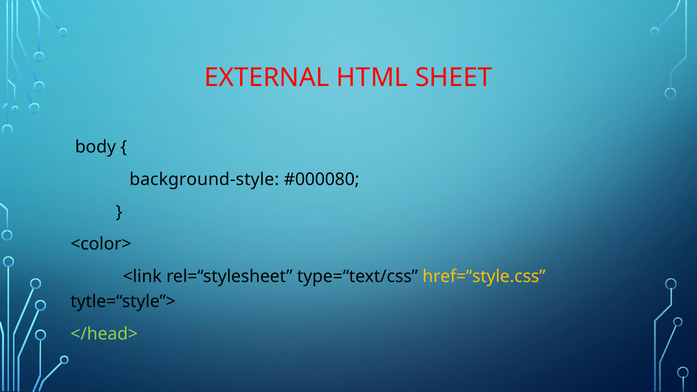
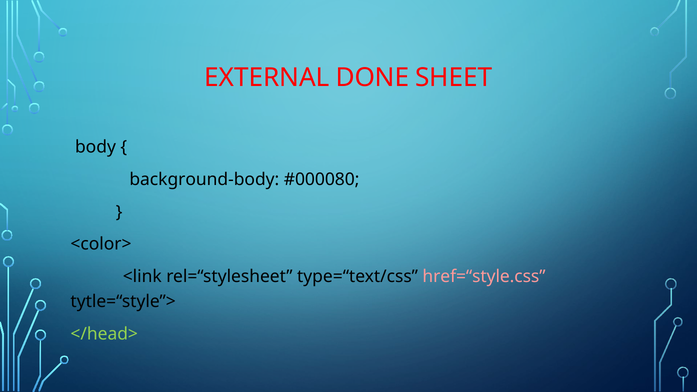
HTML: HTML -> DONE (373, 77)
background-style: background-style -> background-body (204, 179)
href=“style.css colour: yellow -> pink (484, 276)
